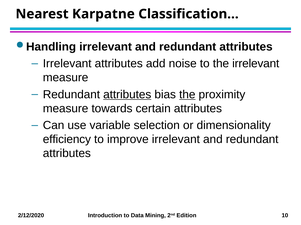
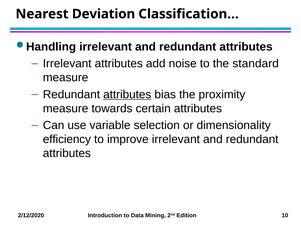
Karpatne: Karpatne -> Deviation (104, 14)
the irrelevant: irrelevant -> standard (256, 64)
the underline: present -> none (187, 95)
